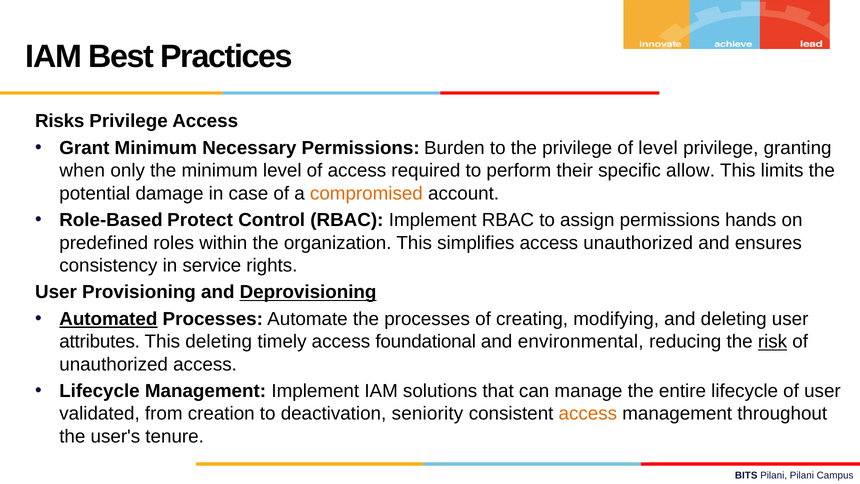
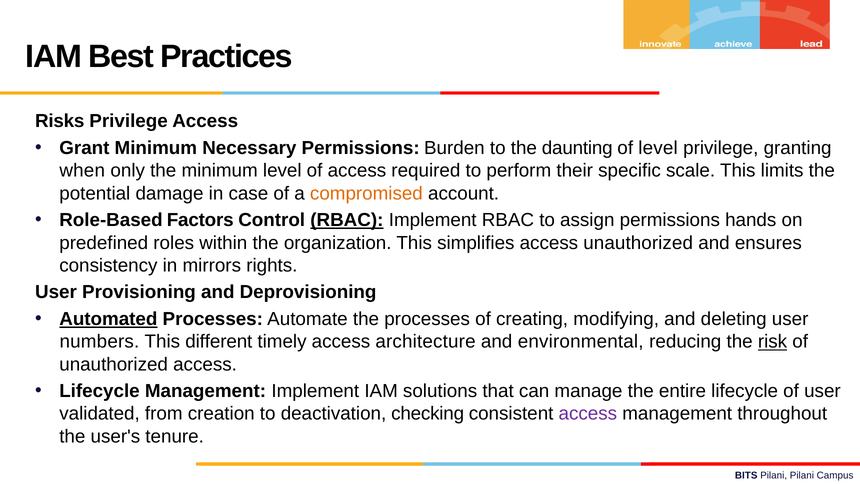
the privilege: privilege -> daunting (577, 148)
allow: allow -> scale (691, 171)
Protect: Protect -> Factors (200, 220)
RBAC underline: none -> present (347, 220)
service: service -> mirrors (212, 265)
Deprovisioning underline: present -> none (308, 292)
attributes: attributes -> numbers (99, 342)
This deleting: deleting -> different (219, 342)
foundational: foundational -> architecture (426, 342)
seniority: seniority -> checking (428, 414)
access colour: orange -> purple (588, 414)
